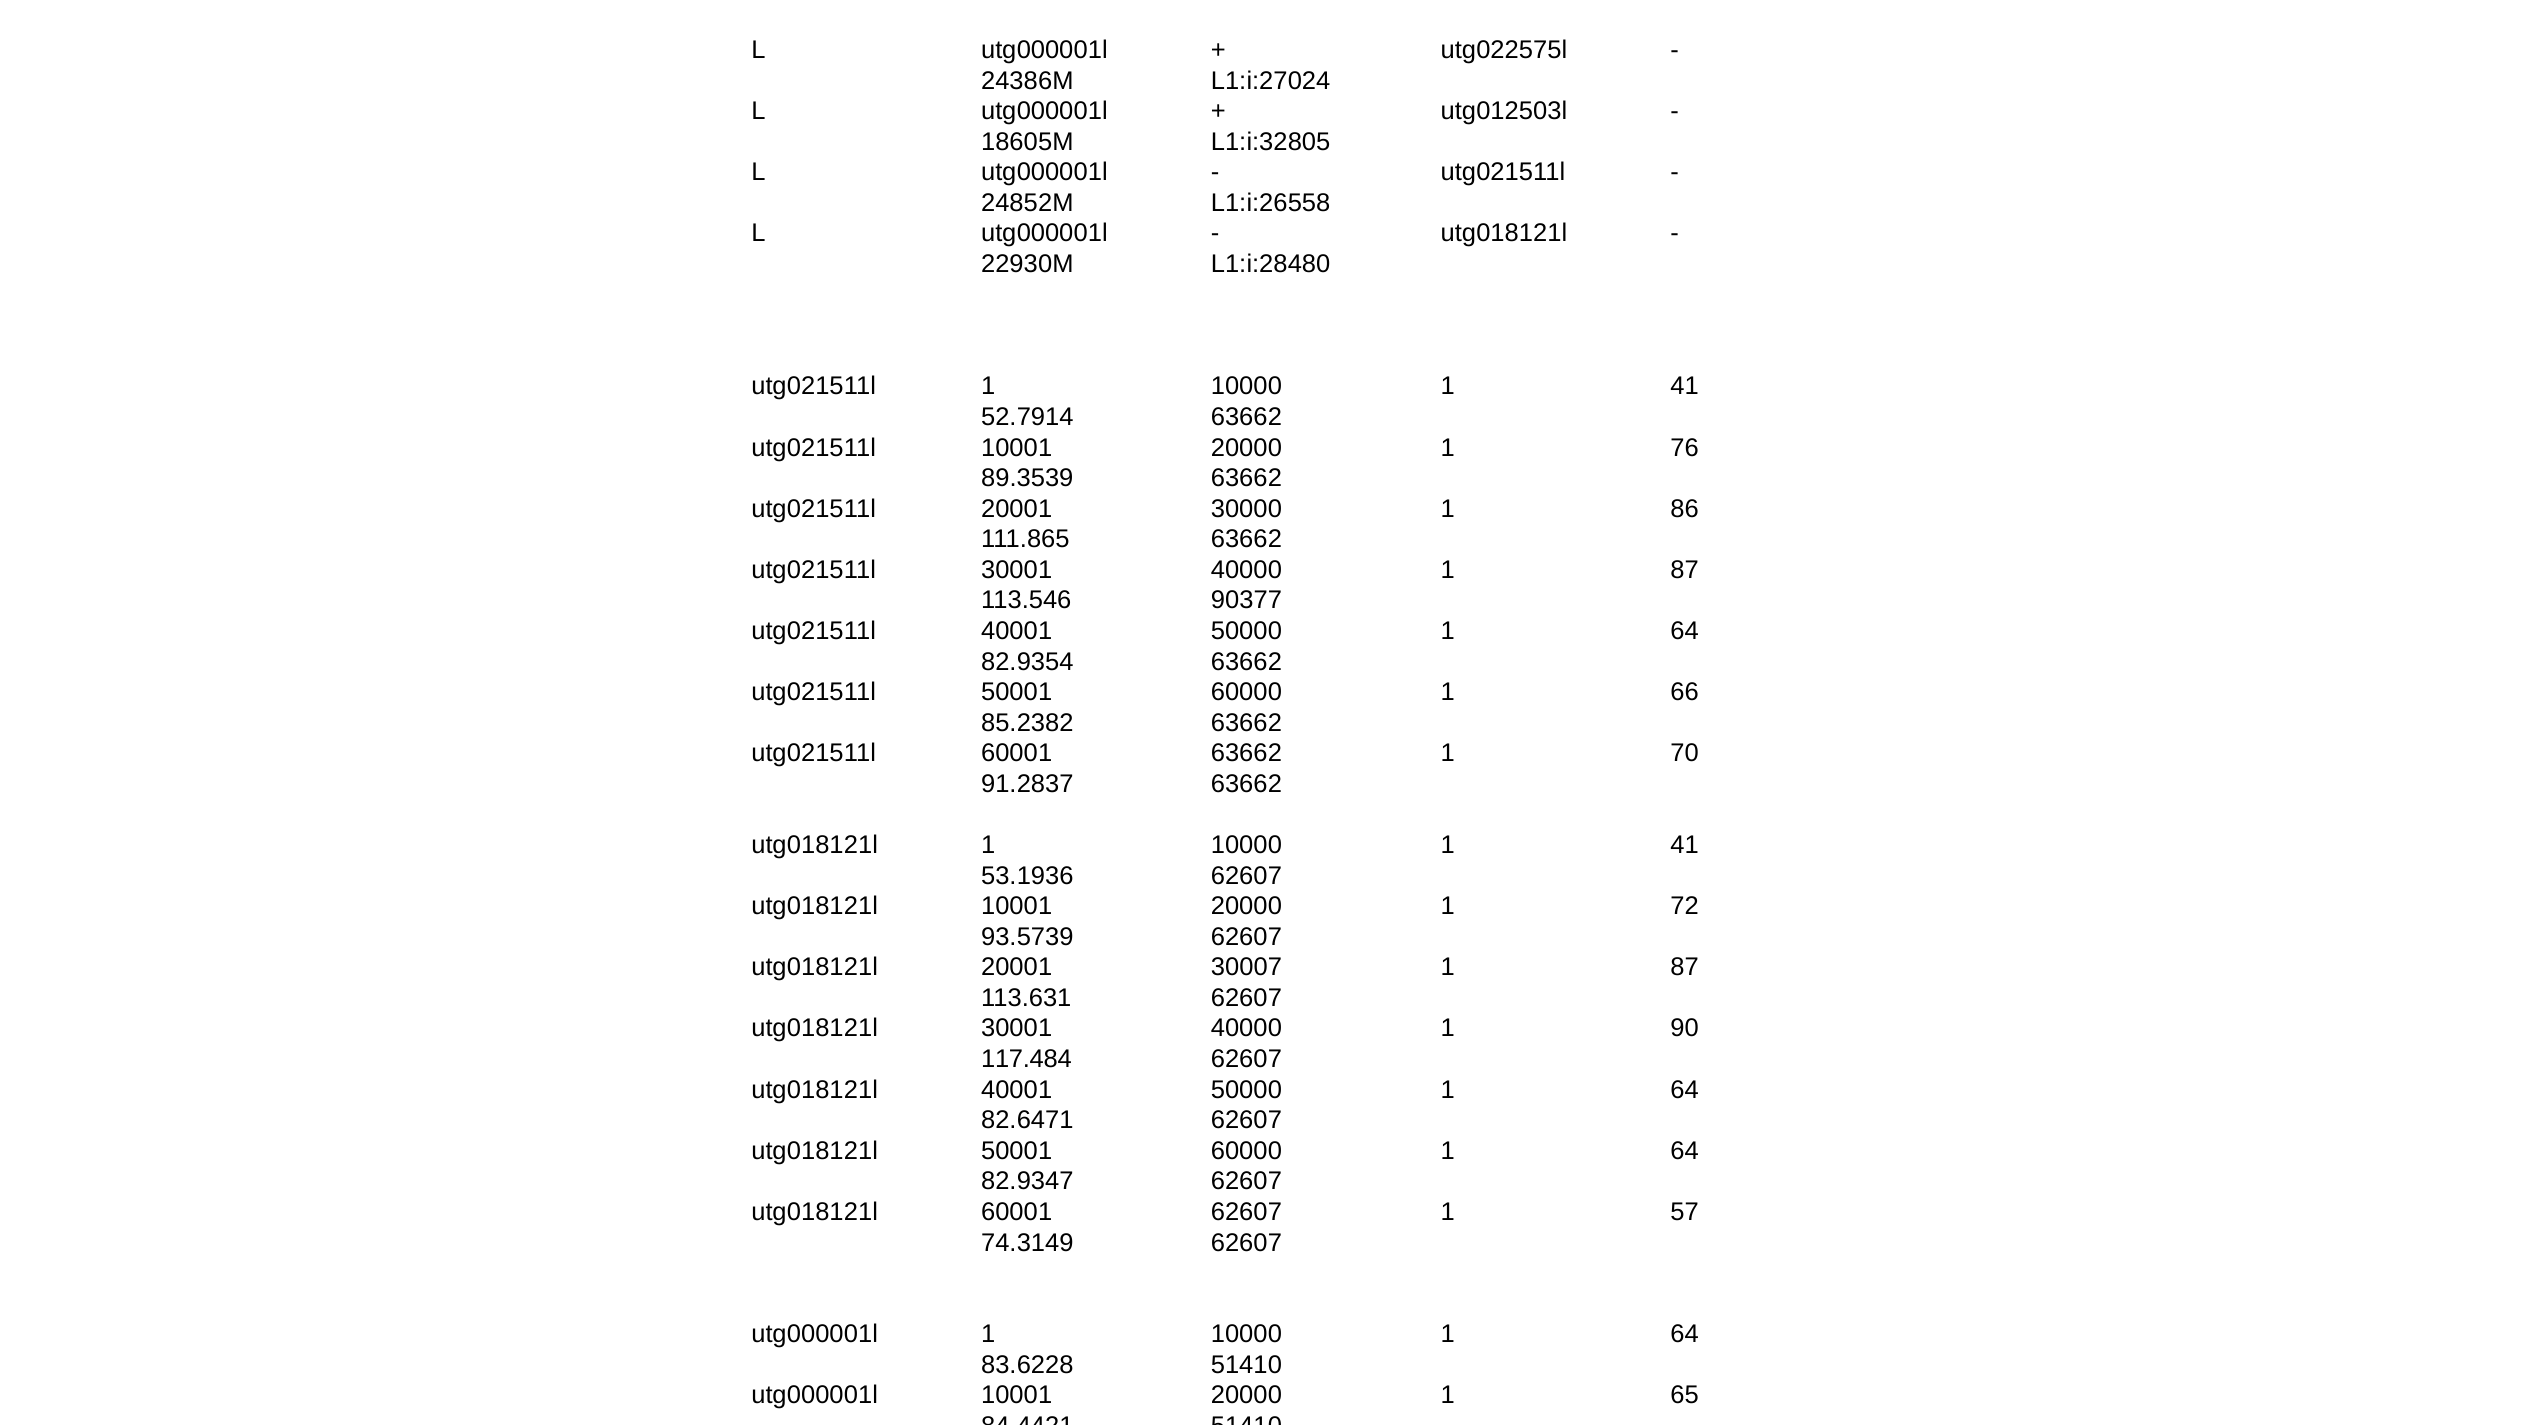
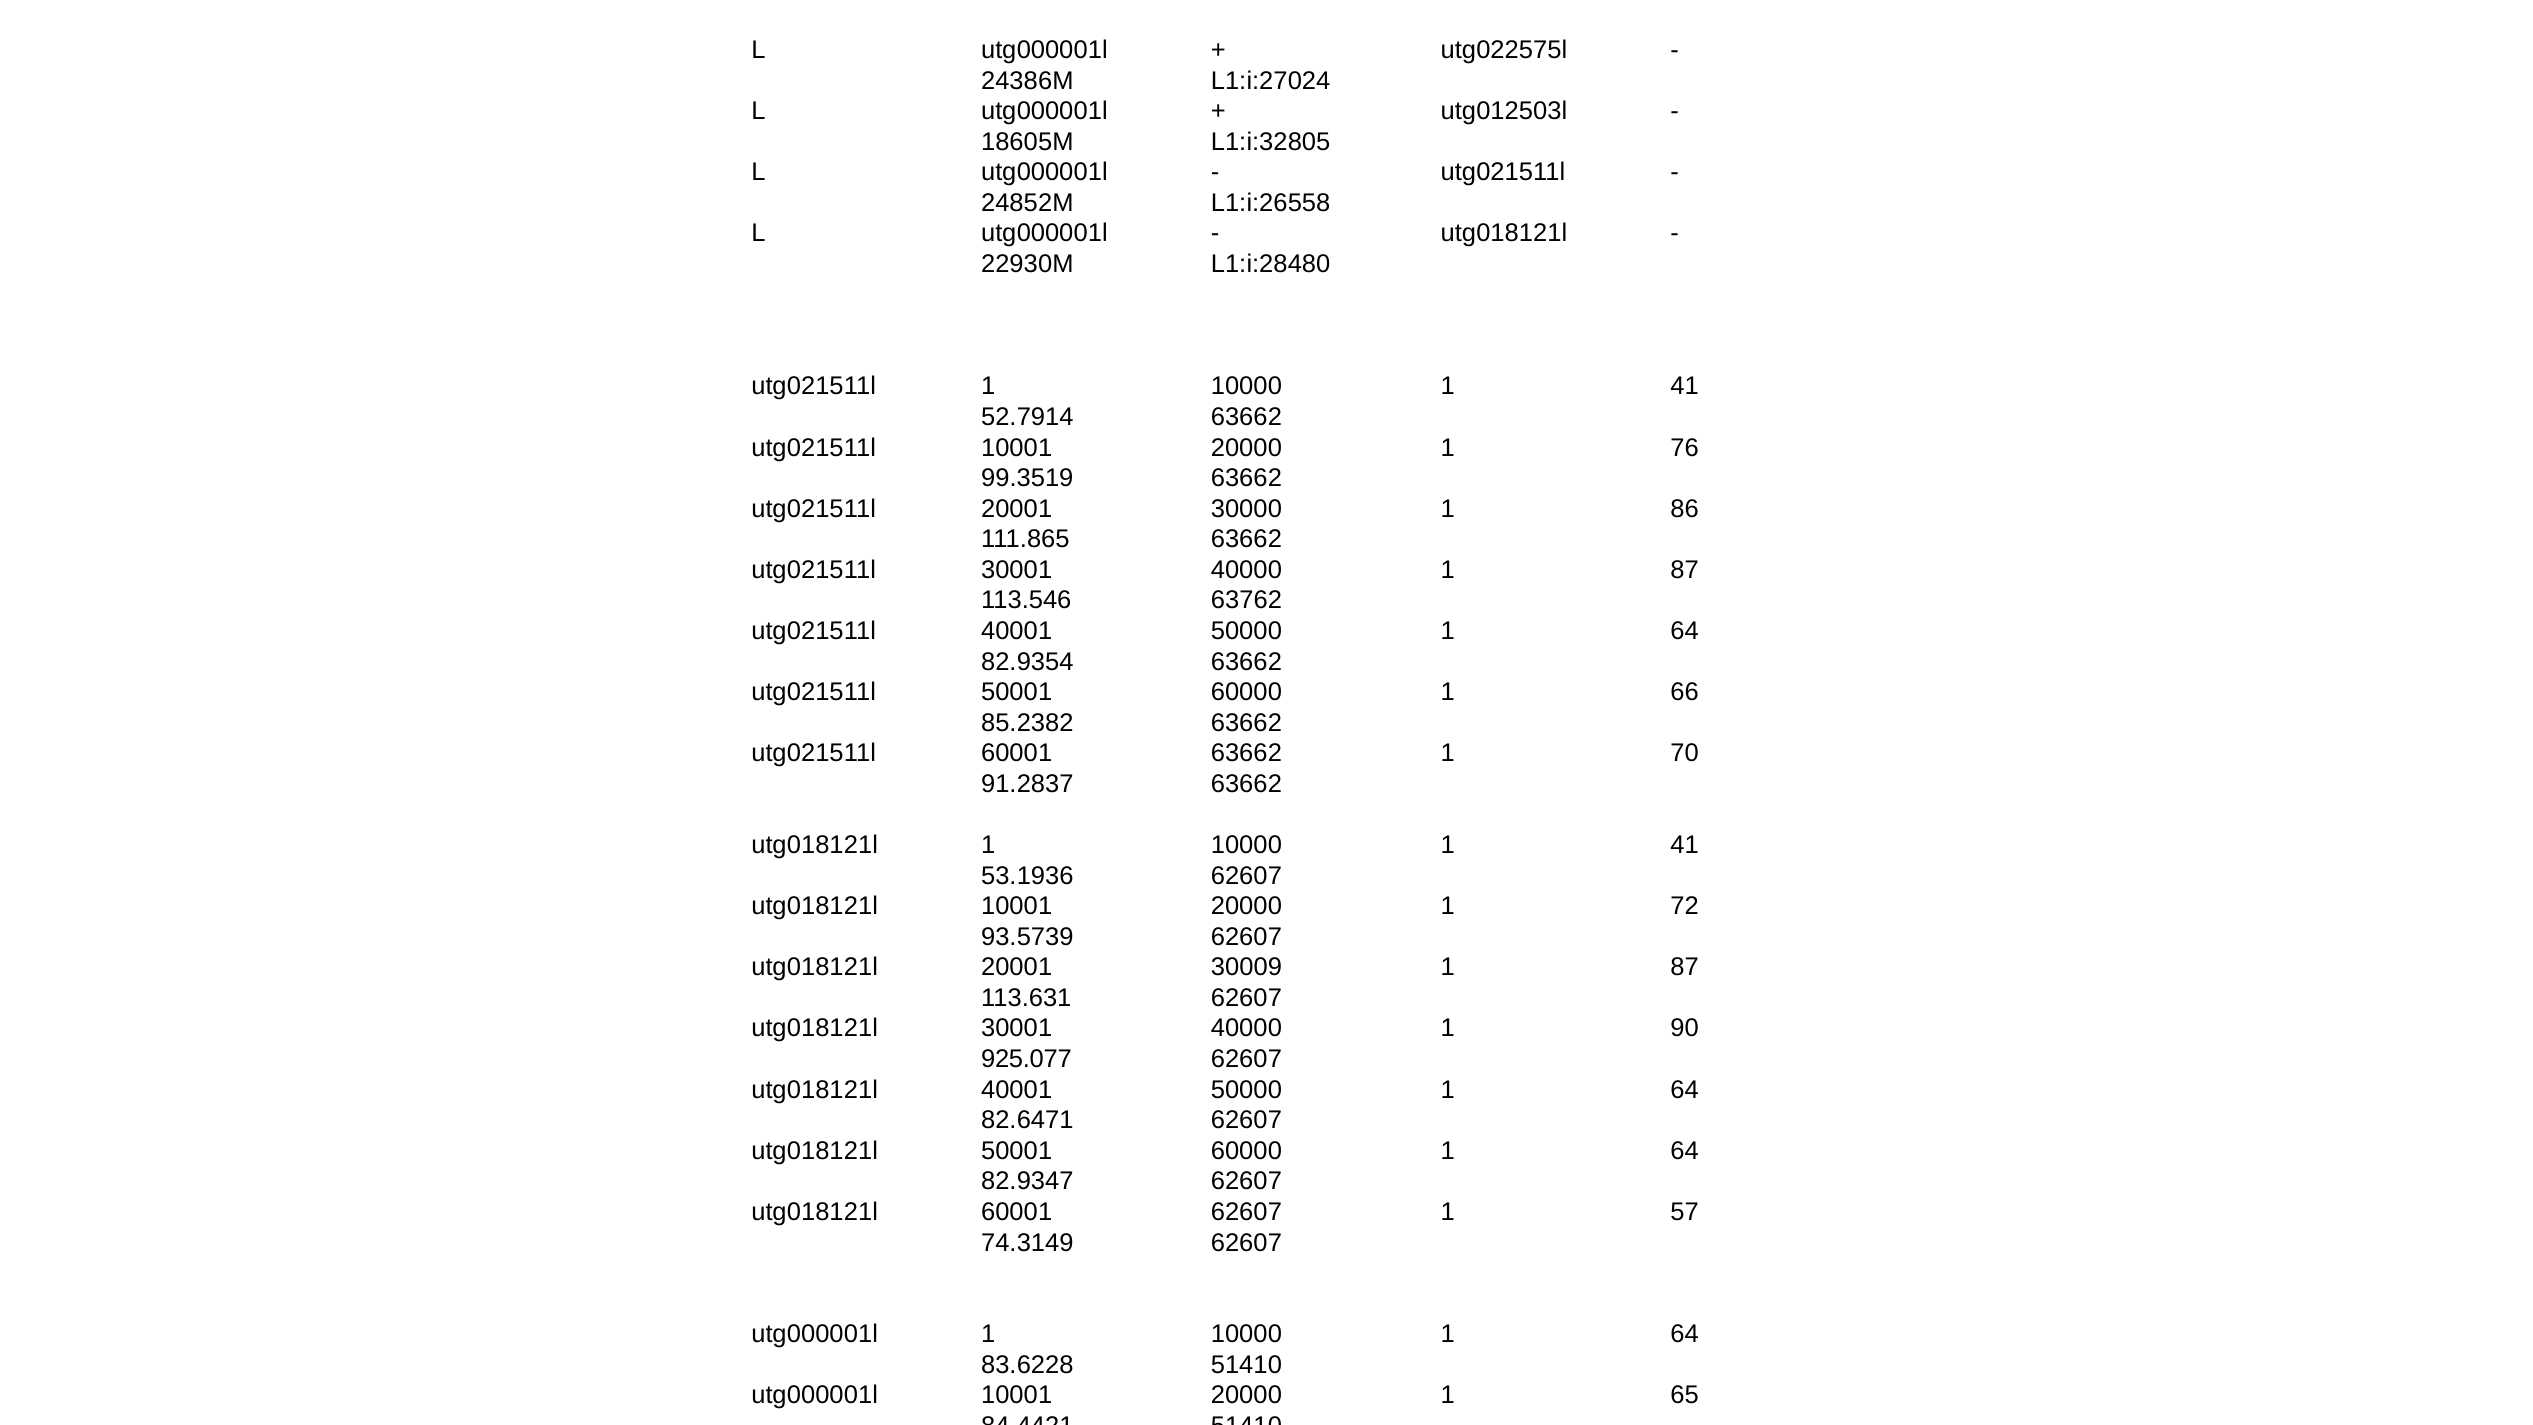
89.3539: 89.3539 -> 99.3519 (1027, 478)
90377: 90377 -> 63762 (1247, 600)
30007: 30007 -> 30009 (1247, 967)
117.484: 117.484 -> 925.077 (1026, 1059)
